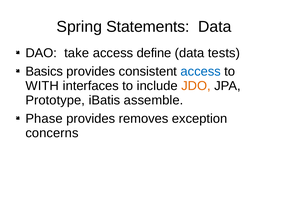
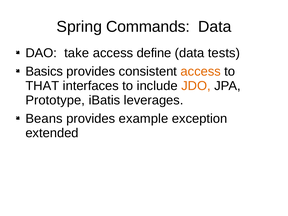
Statements: Statements -> Commands (148, 27)
access colour: blue -> orange (201, 71)
WITH: WITH -> THAT (42, 86)
assemble: assemble -> leverages (154, 100)
Phase: Phase -> Beans (44, 119)
removes: removes -> example (144, 119)
concerns: concerns -> extended (52, 133)
